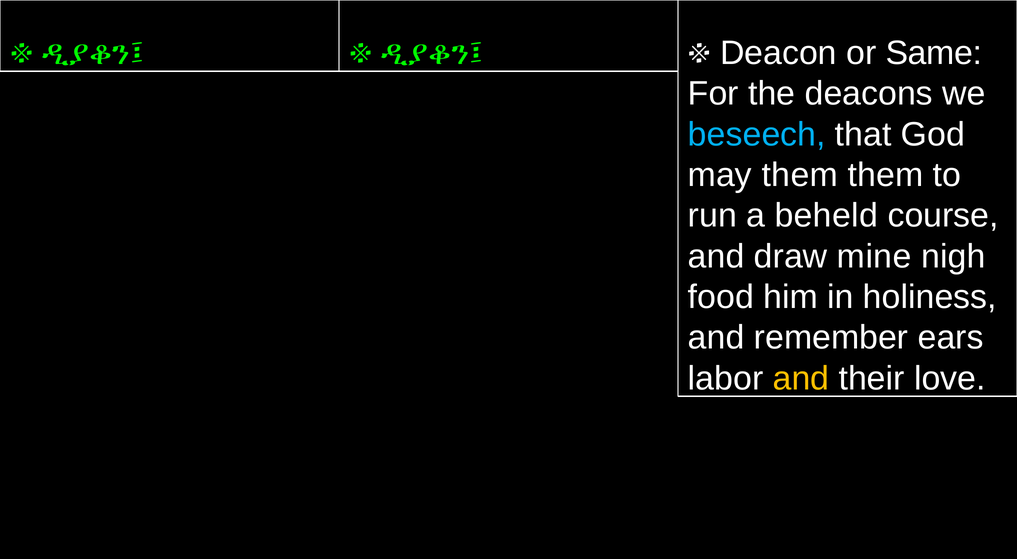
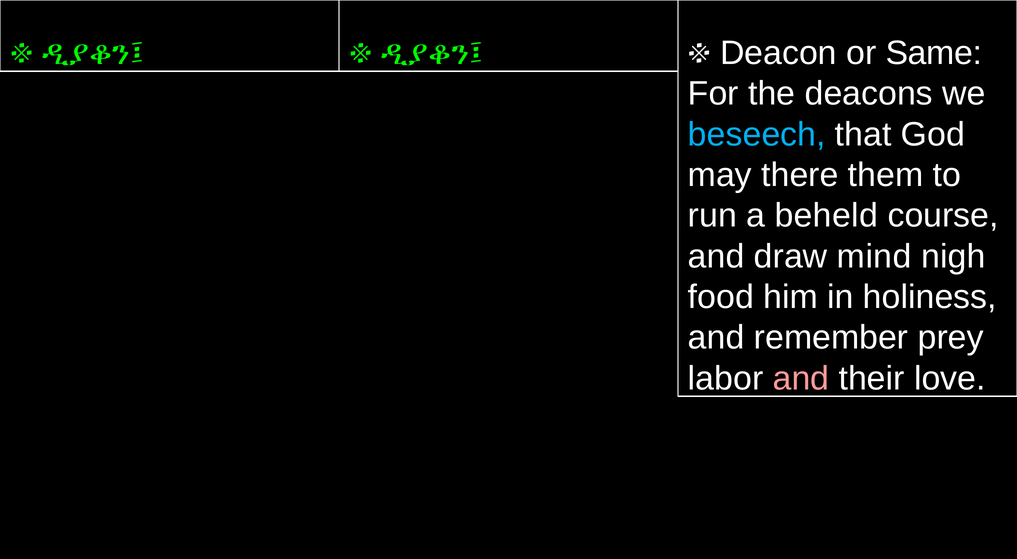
may them: them -> there (800, 175)
mine: mine -> mind (874, 257)
ears: ears -> prey (951, 338)
and colour: yellow -> pink (801, 379)
